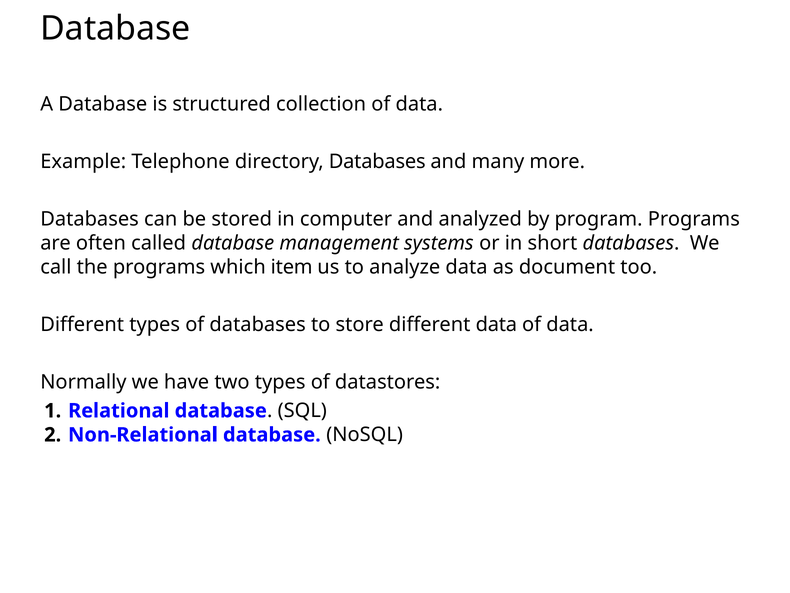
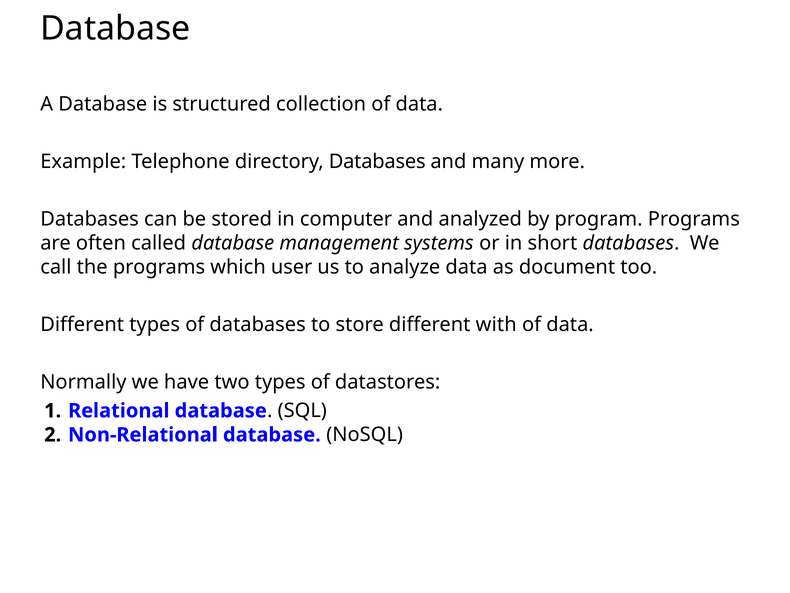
item: item -> user (292, 267)
different data: data -> with (496, 324)
